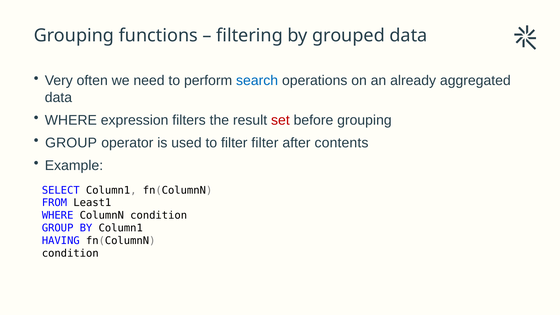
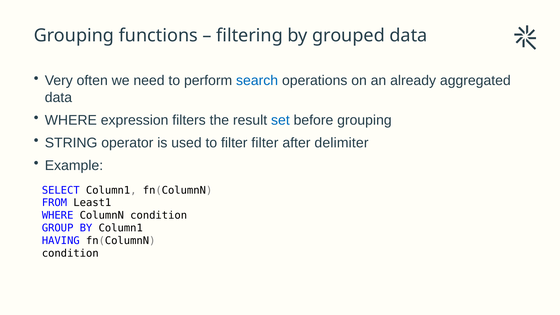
set colour: red -> blue (280, 120)
GROUP: GROUP -> STRING (71, 143)
contents: contents -> delimiter (342, 143)
